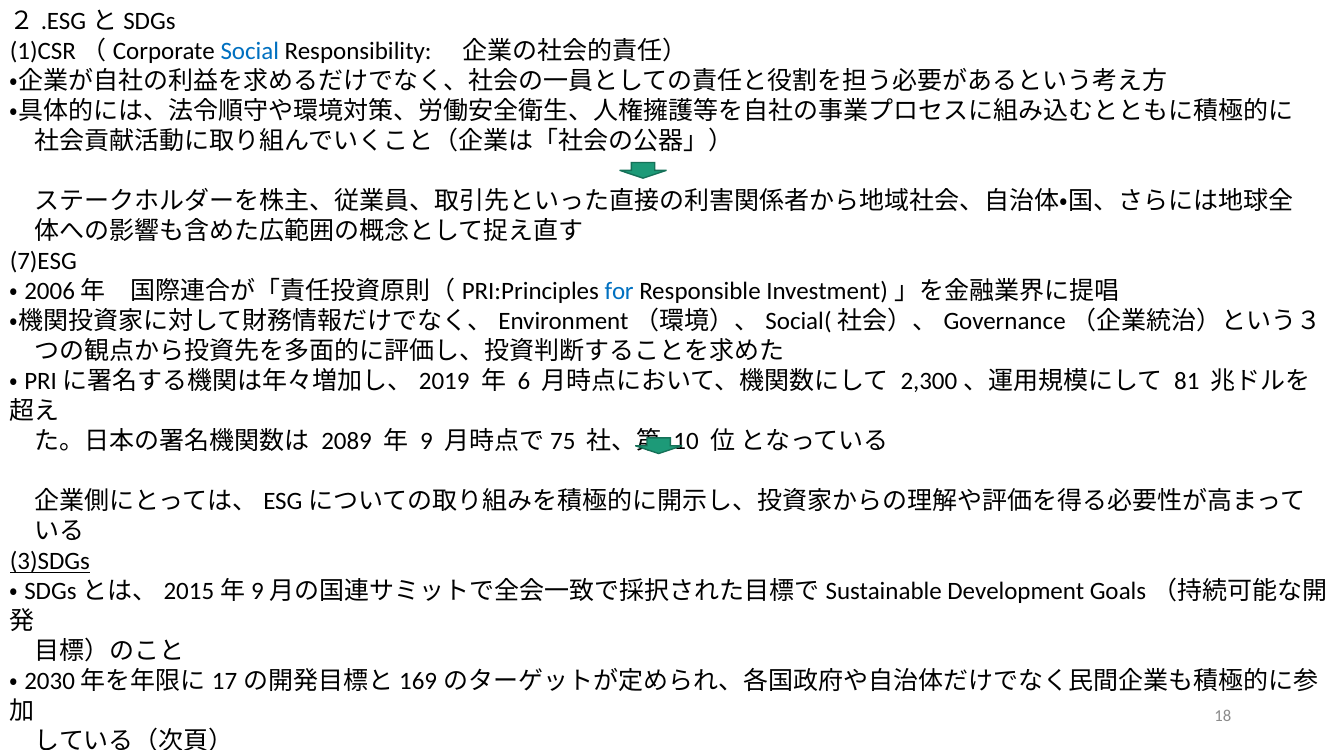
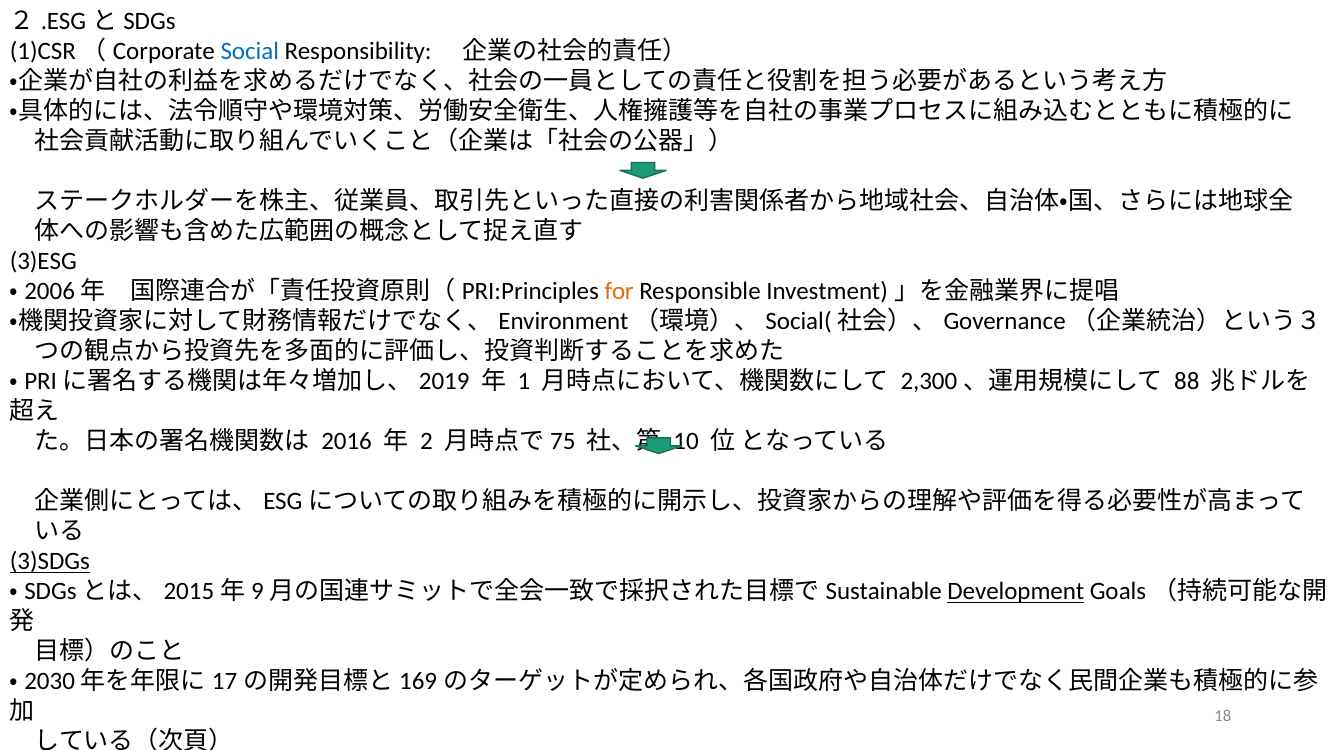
7)ESG: 7)ESG -> 3)ESG (43, 262)
for colour: blue -> orange (619, 292)
6: 6 -> 1 (524, 382)
81: 81 -> 88 (1187, 382)
2089: 2089 -> 2016 (347, 442)
9: 9 -> 2 (426, 442)
Development underline: none -> present (1016, 592)
